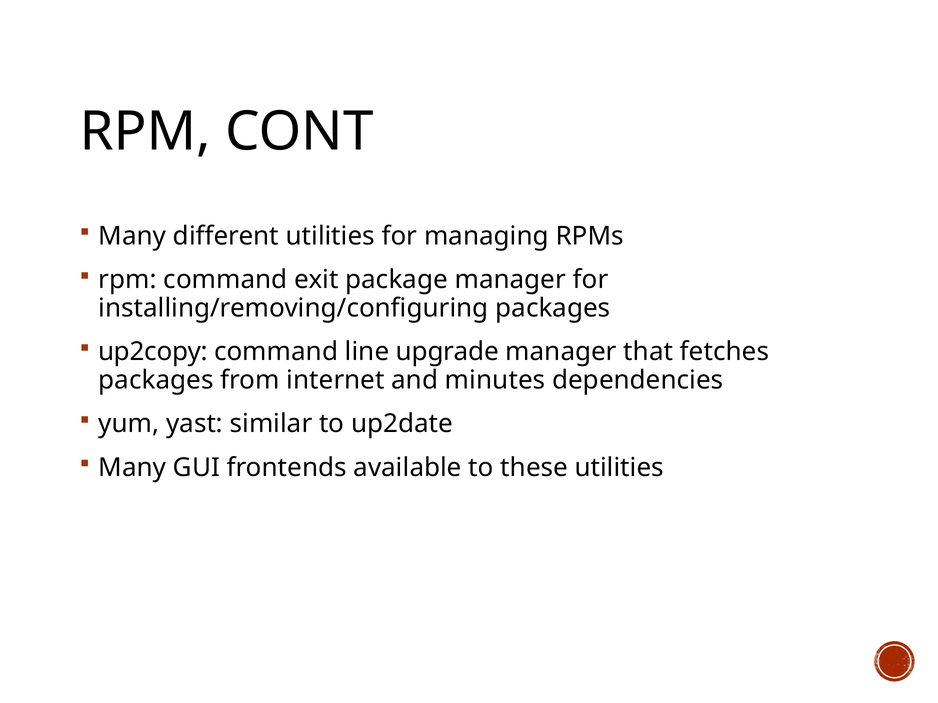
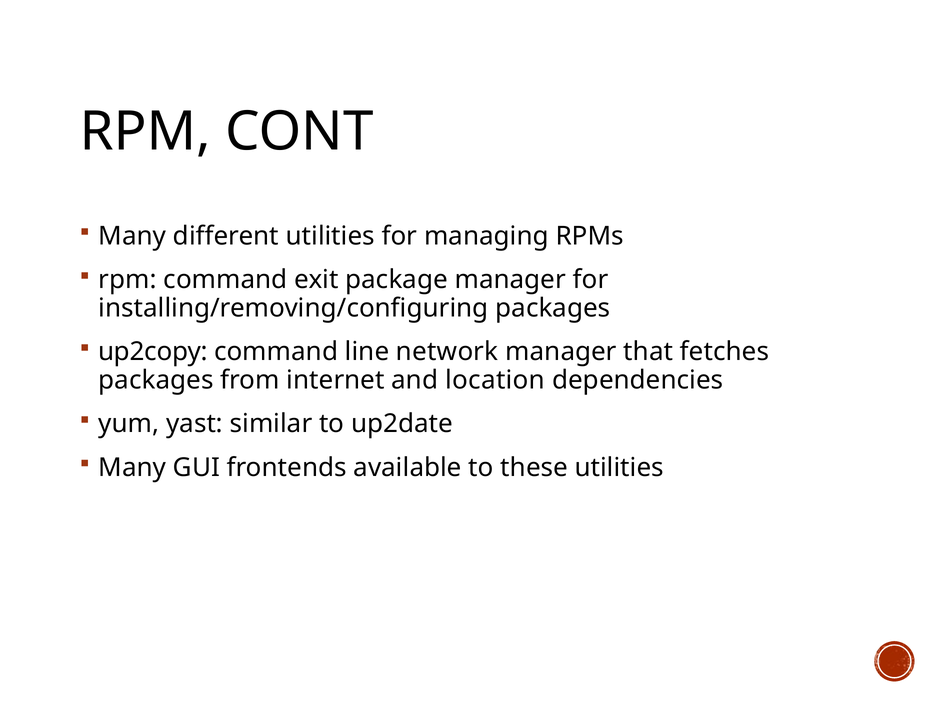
upgrade: upgrade -> network (447, 352)
minutes: minutes -> location (495, 380)
